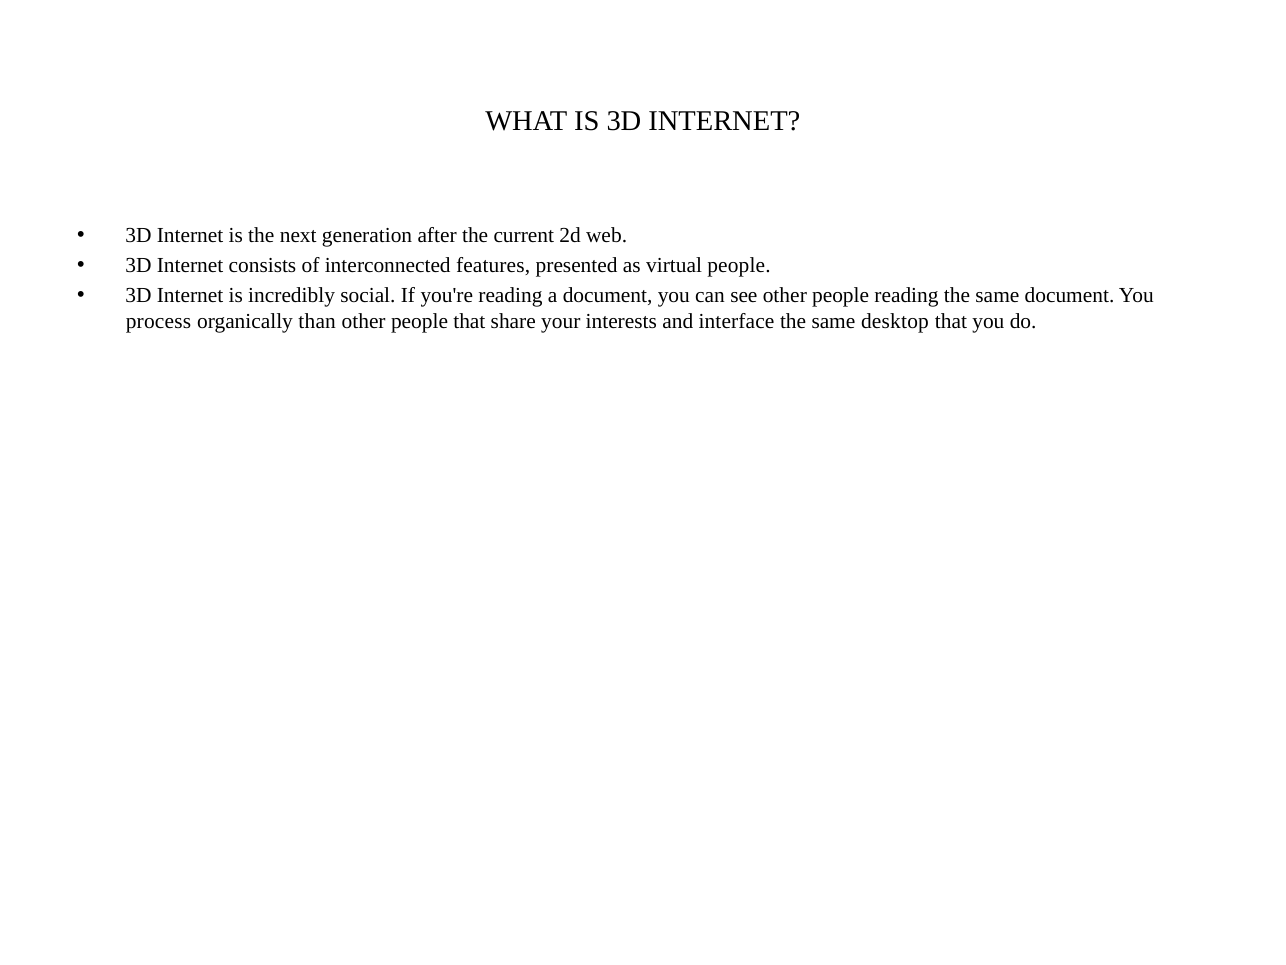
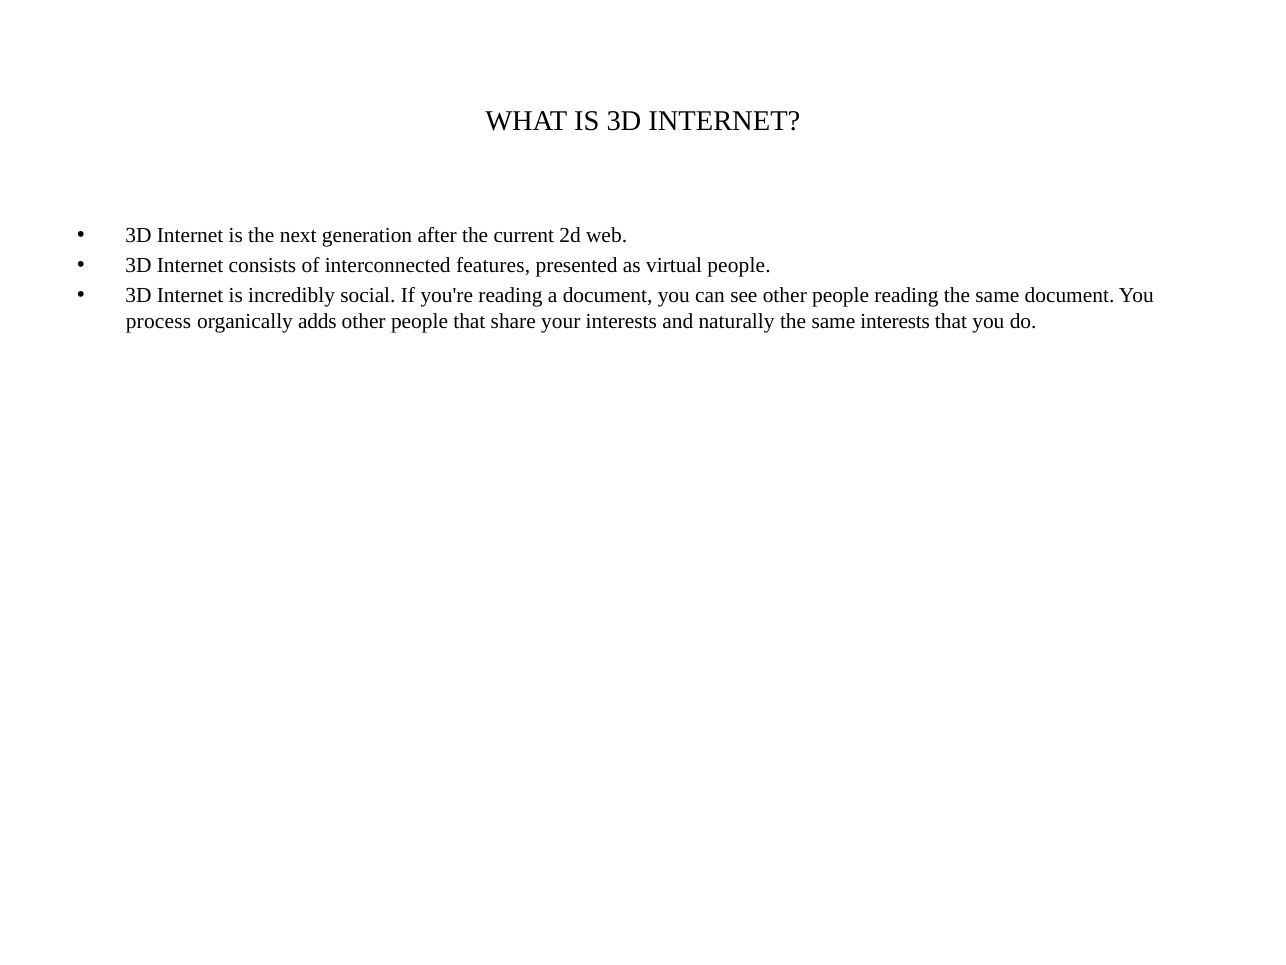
than: than -> adds (317, 321)
interface: interface -> naturally (737, 321)
same desktop: desktop -> interests (895, 321)
